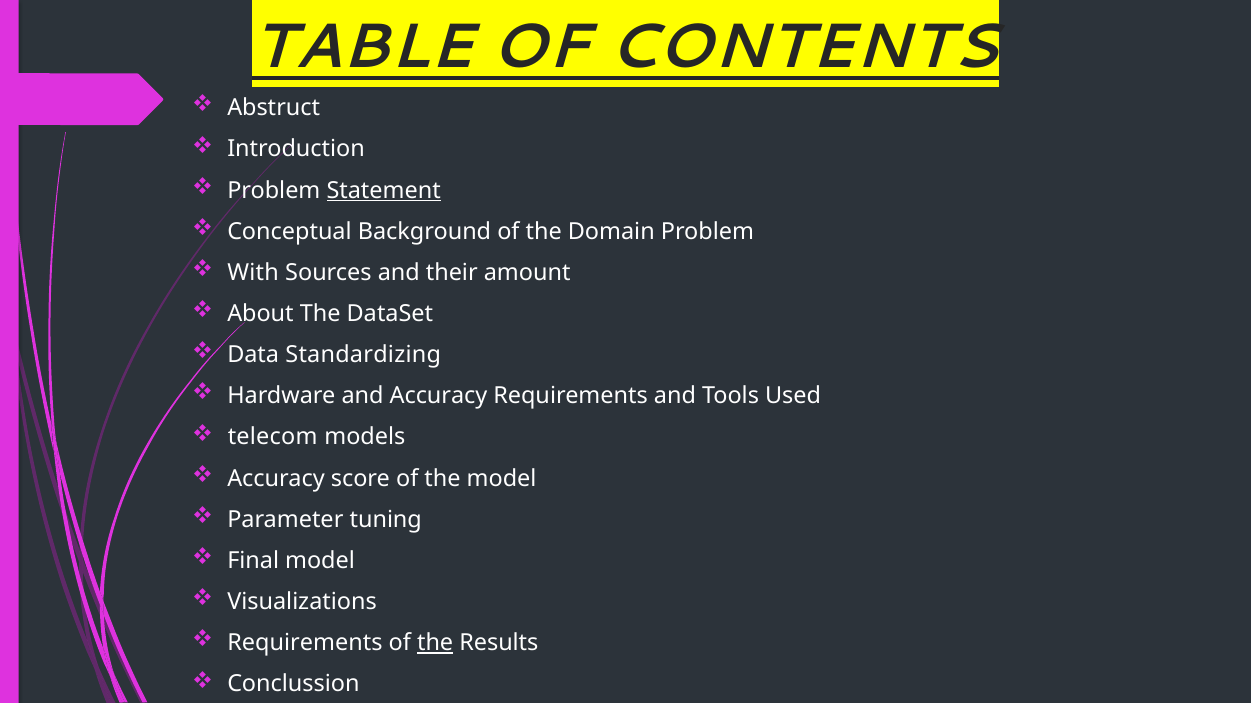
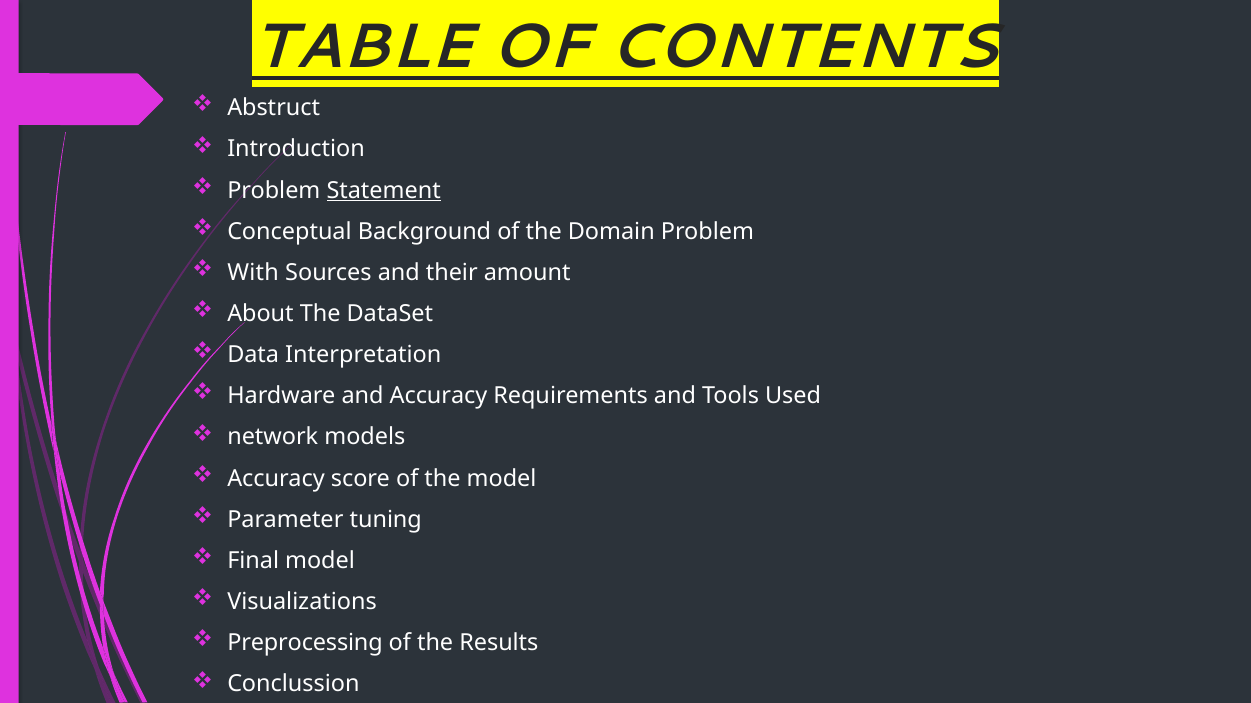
Standardizing: Standardizing -> Interpretation (363, 355)
telecom: telecom -> network (273, 438)
Requirements: Requirements -> Preprocessing (305, 644)
the underline: present -> none (435, 644)
